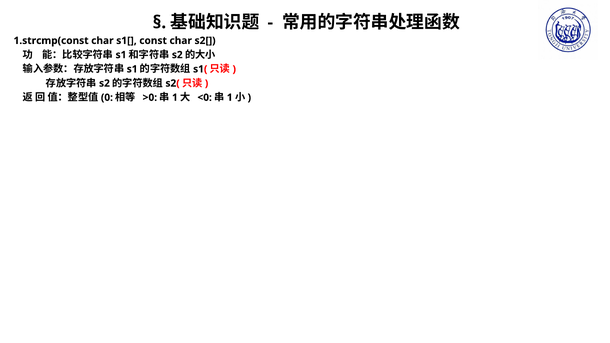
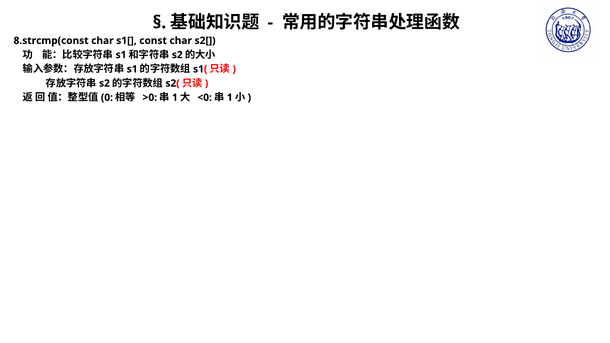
1.strcmp(const: 1.strcmp(const -> 8.strcmp(const (51, 41)
